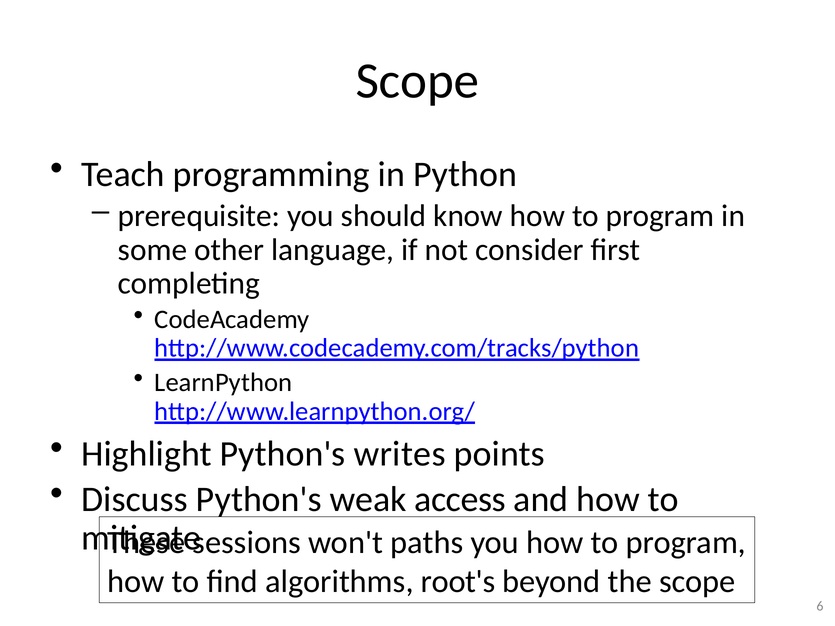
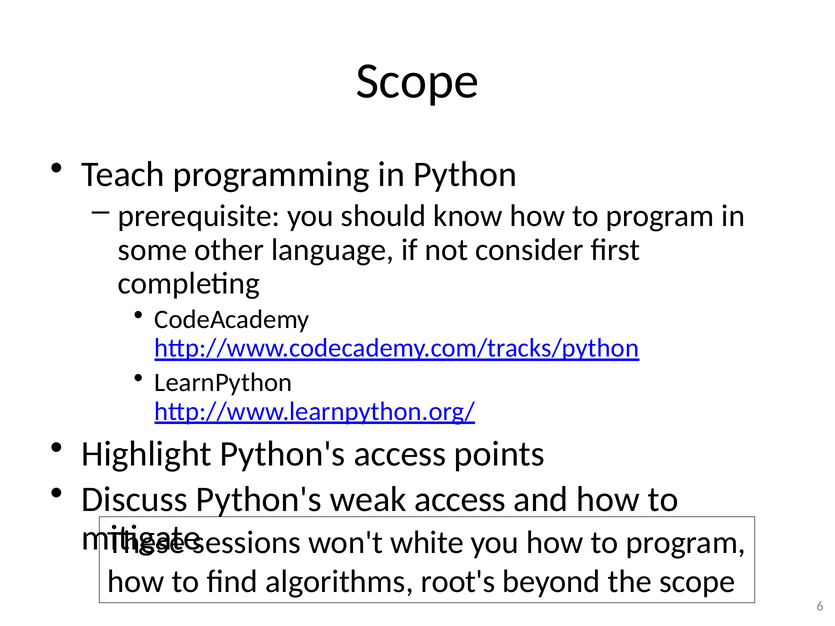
Python's writes: writes -> access (400, 454)
paths: paths -> white (427, 543)
